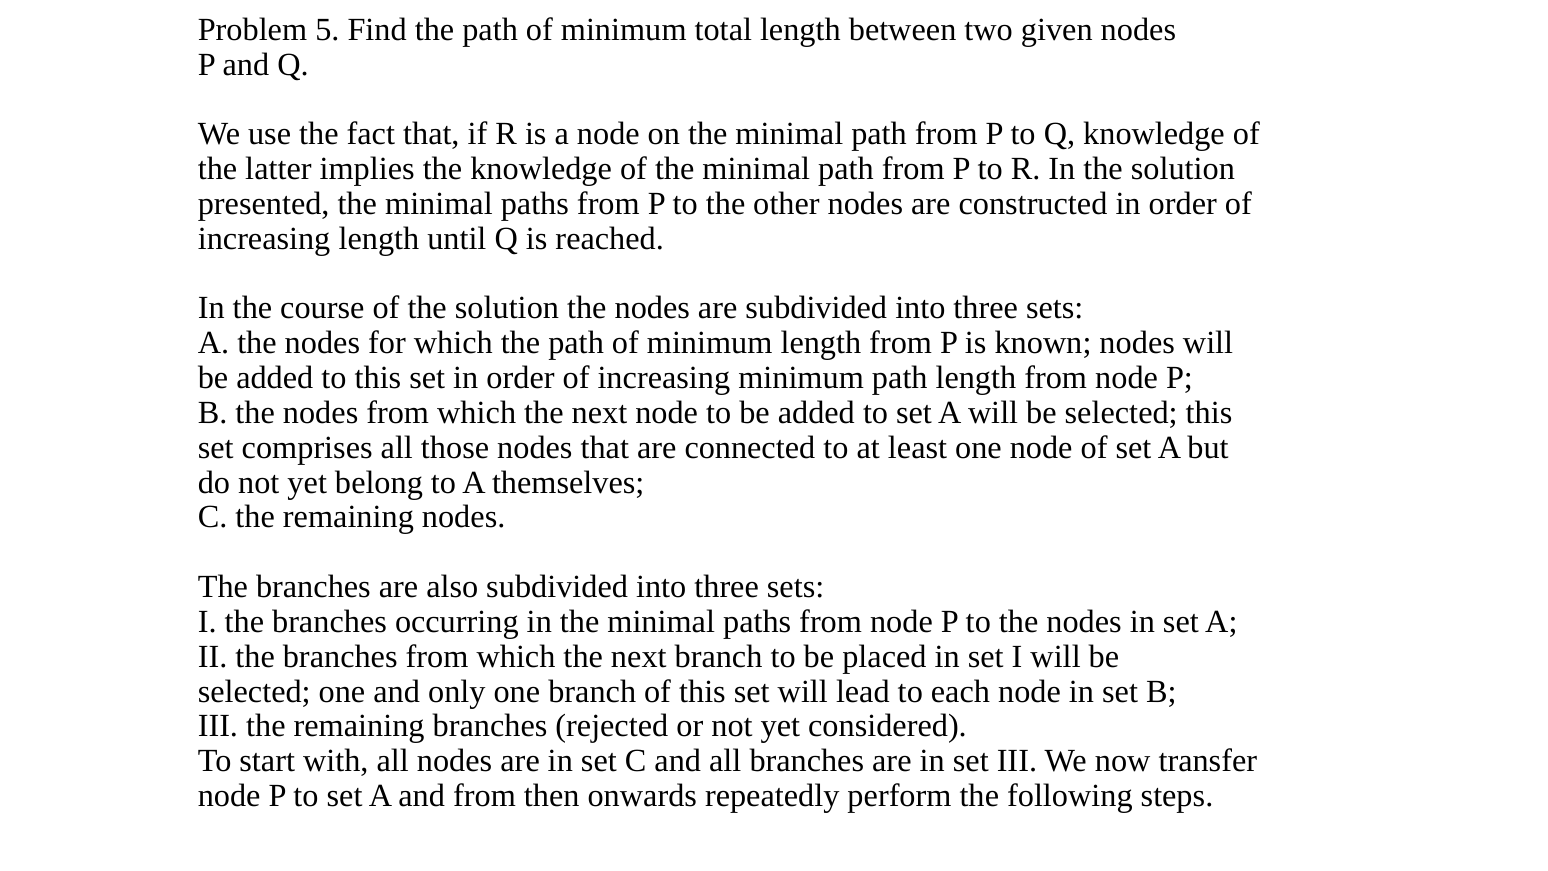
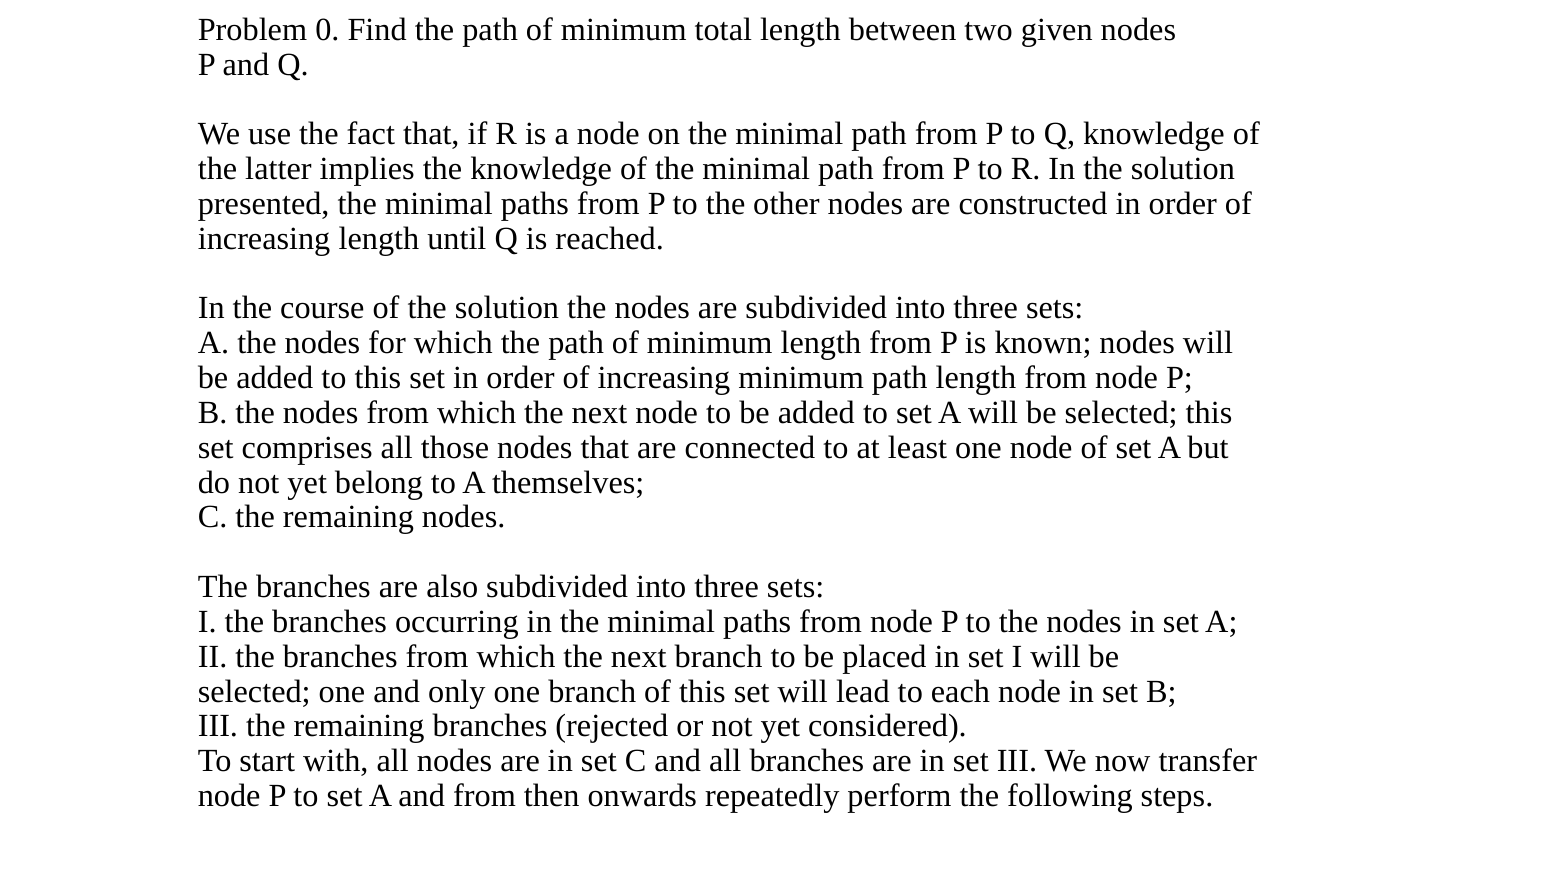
5: 5 -> 0 (327, 30)
